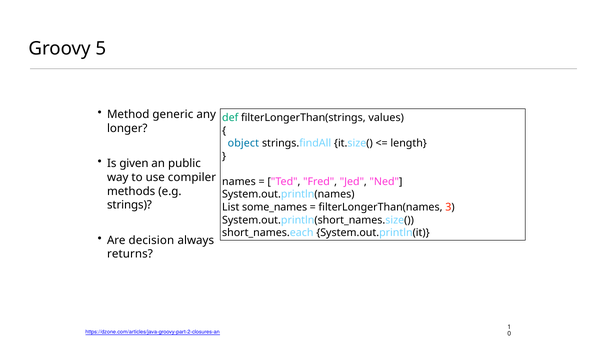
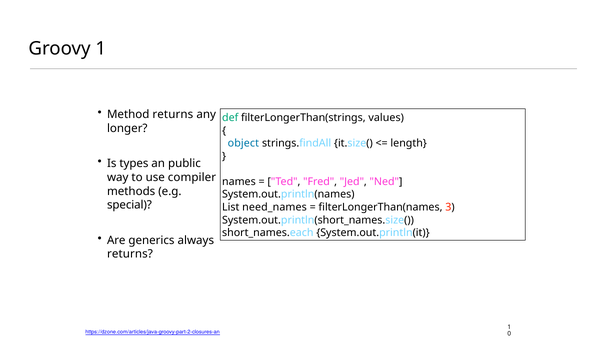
Groovy 5: 5 -> 1 (101, 49)
Method generic: generic -> returns (173, 115)
given: given -> types (134, 164)
strings: strings -> special (129, 205)
some_names: some_names -> need_names (275, 208)
decision: decision -> generics (151, 241)
